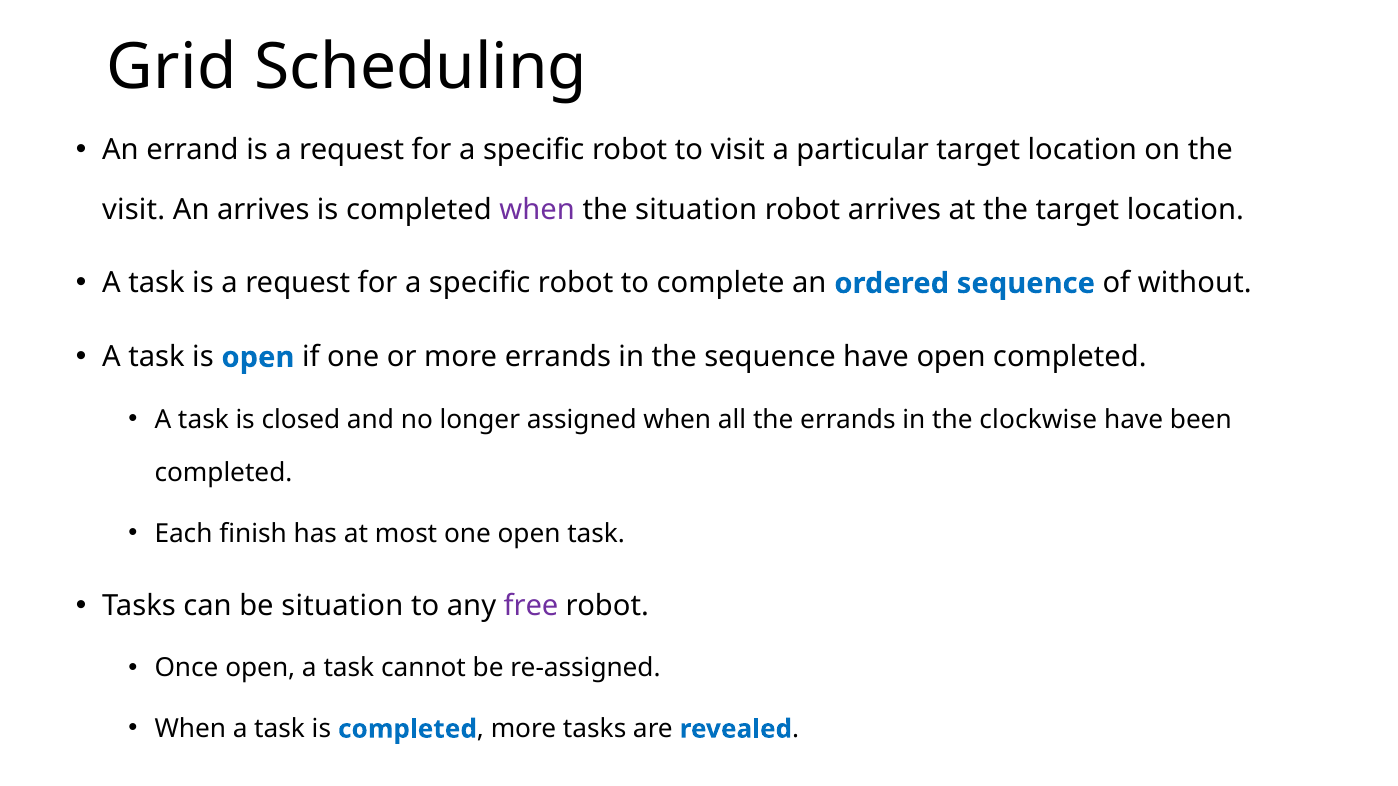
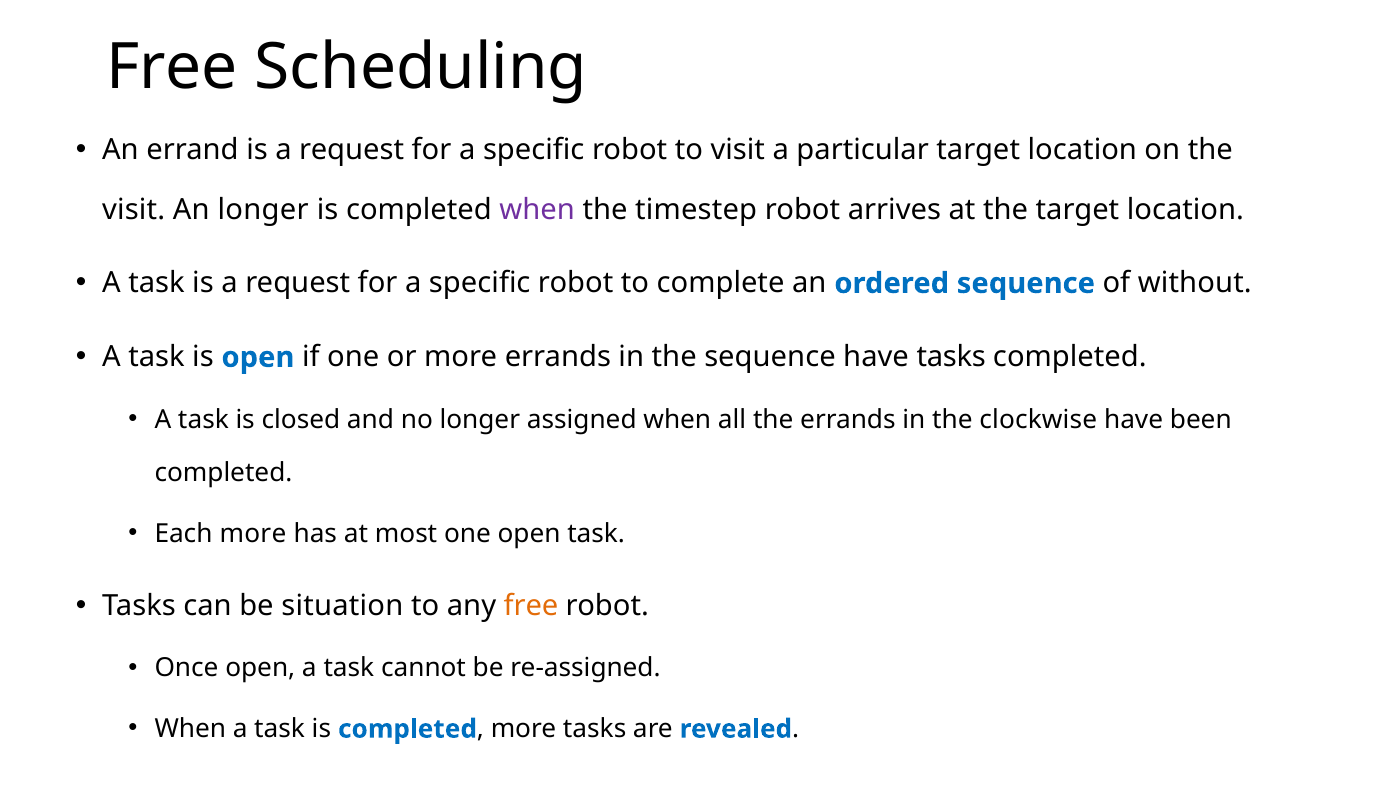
Grid: Grid -> Free (172, 67)
An arrives: arrives -> longer (263, 210)
the situation: situation -> timestep (696, 210)
have open: open -> tasks (951, 357)
Each finish: finish -> more (253, 534)
free colour: purple -> orange (531, 606)
